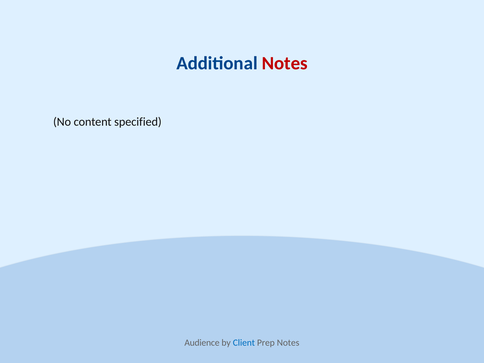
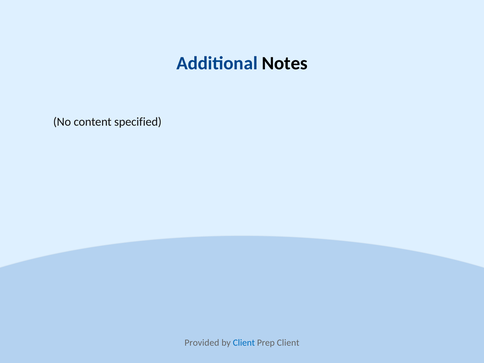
Notes colour: red -> black (285, 63)
Audience: Audience -> Provided (202, 343)
Prep Notes: Notes -> Client (288, 343)
